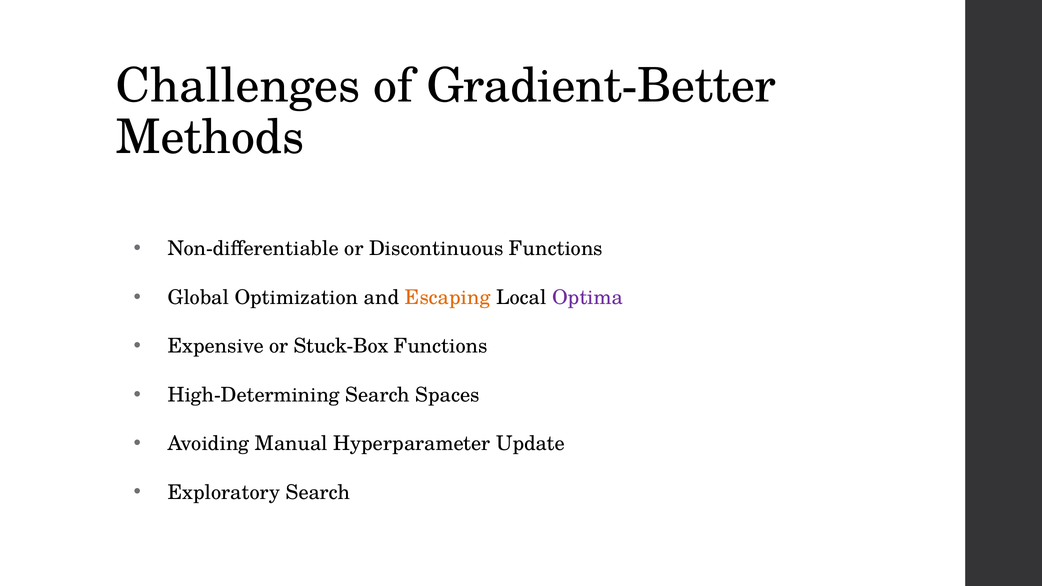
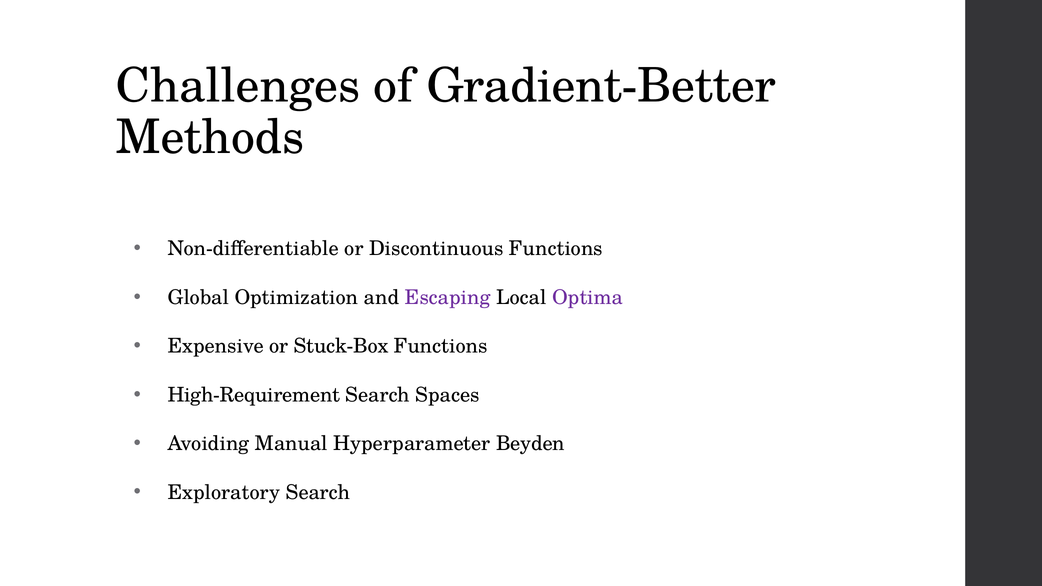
Escaping colour: orange -> purple (448, 298)
High-Determining: High-Determining -> High-Requirement (254, 395)
Update: Update -> Beyden (530, 444)
